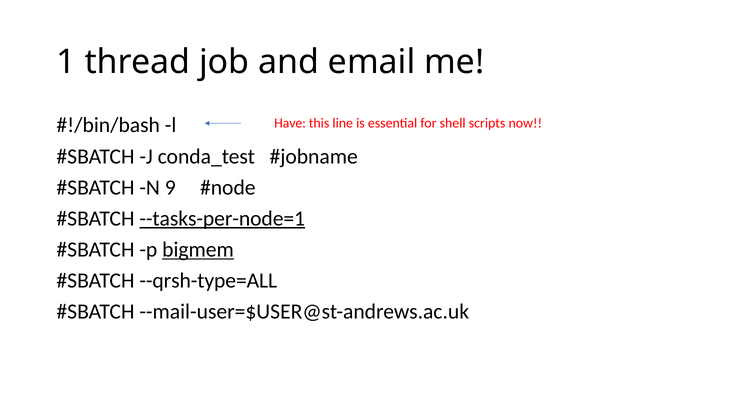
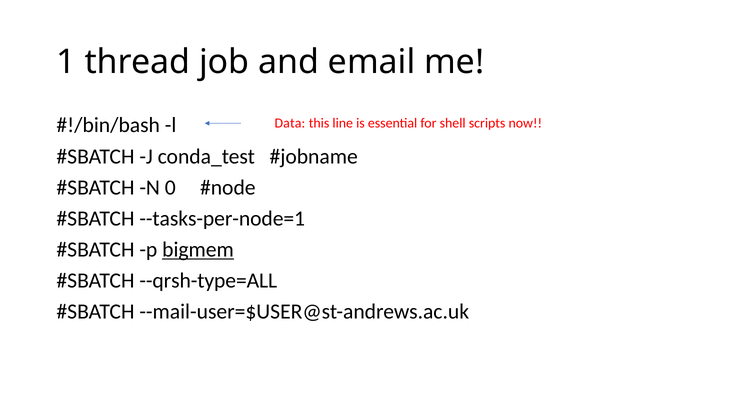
Have: Have -> Data (290, 123)
9: 9 -> 0 (170, 187)
--tasks-per-node=1 underline: present -> none (222, 218)
